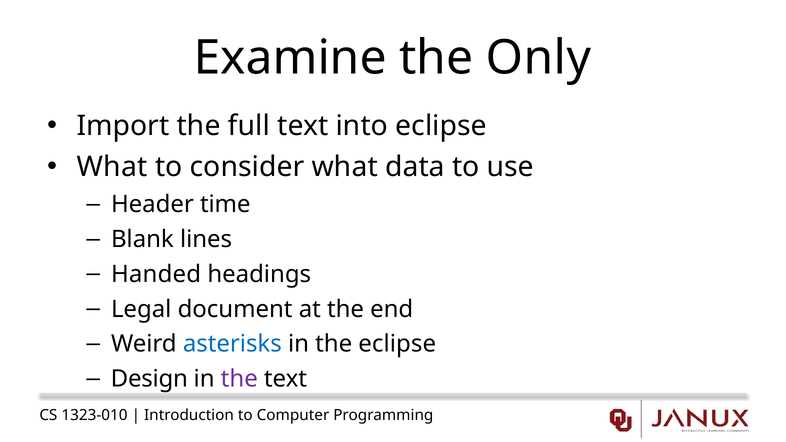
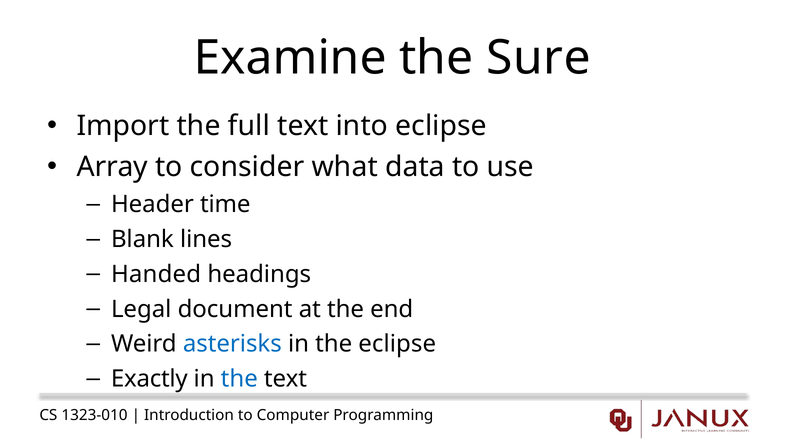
Only: Only -> Sure (539, 58)
What: What -> Array (112, 167)
Design: Design -> Exactly (149, 379)
the colour: purple -> blue (239, 379)
